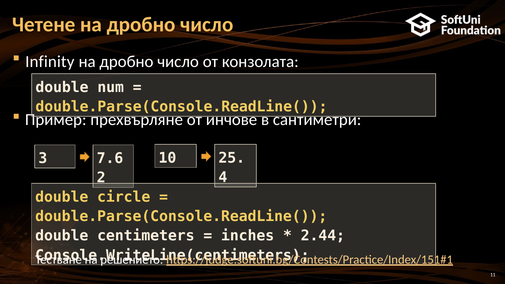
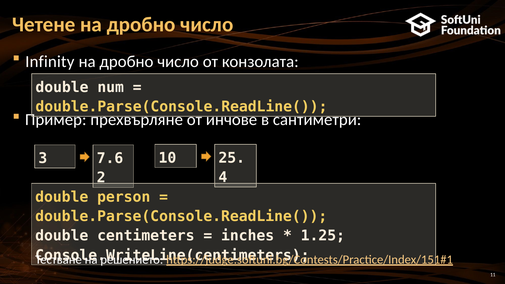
circle: circle -> person (124, 197)
2.44: 2.44 -> 1.25 (323, 236)
